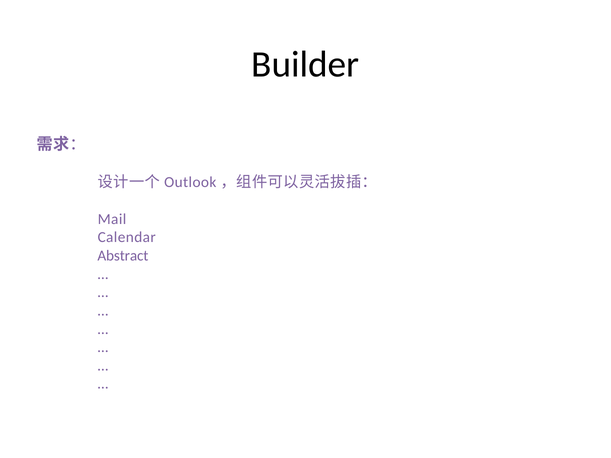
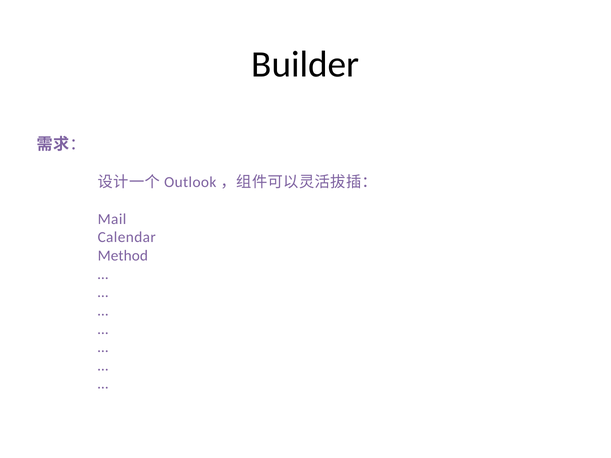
Abstract: Abstract -> Method (123, 256)
